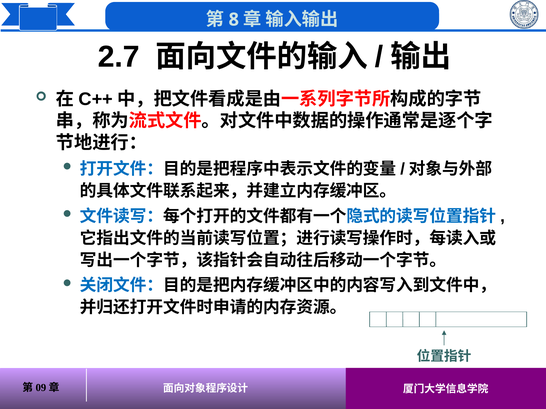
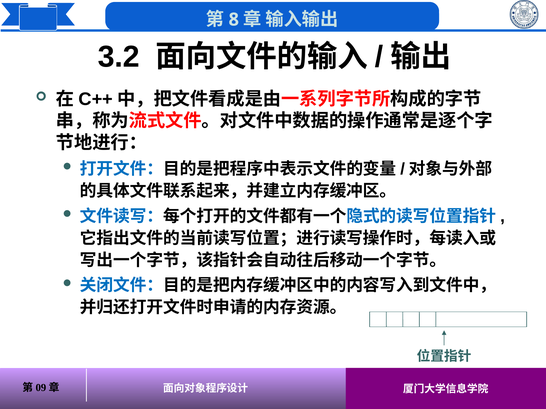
2.7: 2.7 -> 3.2 (119, 57)
